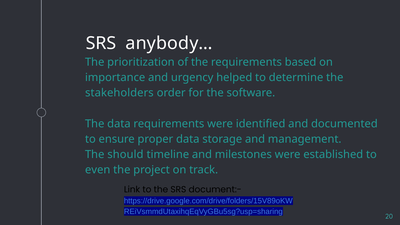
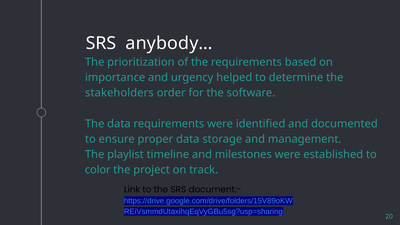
should: should -> playlist (125, 154)
even: even -> color (98, 170)
